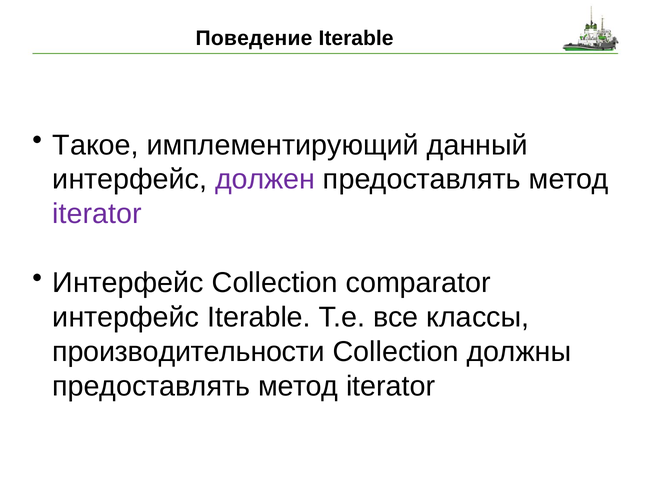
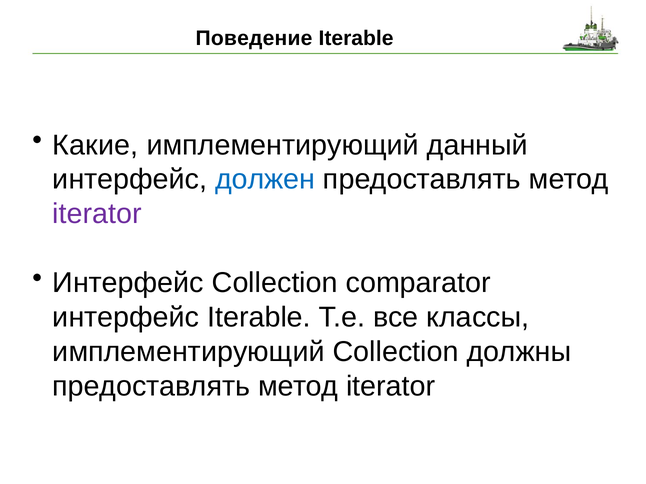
Такое: Такое -> Какие (95, 145)
должен colour: purple -> blue (265, 180)
производительности: производительности -> имплементирующий (189, 352)
